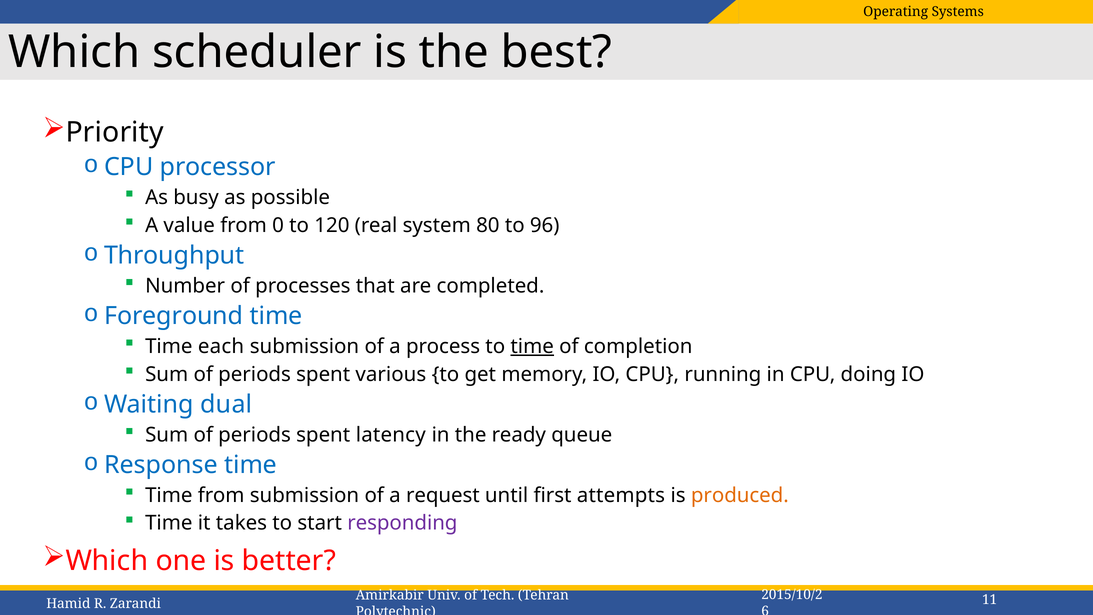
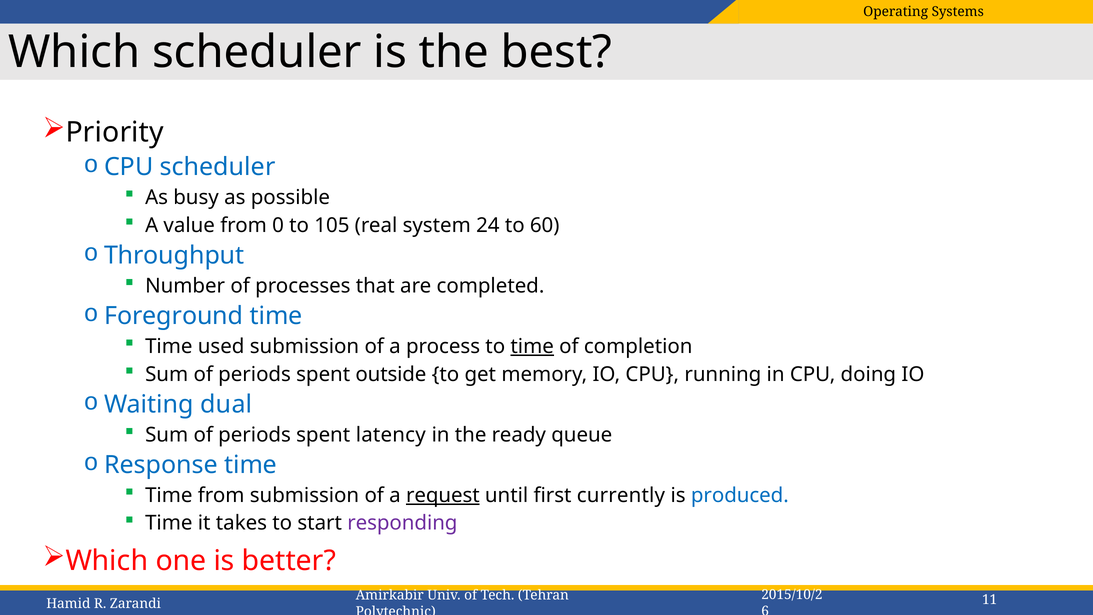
CPU processor: processor -> scheduler (218, 167)
120: 120 -> 105 (332, 225)
80: 80 -> 24 (488, 225)
96: 96 -> 60 (545, 225)
each: each -> used (221, 346)
various: various -> outside (391, 374)
request underline: none -> present (443, 495)
attempts: attempts -> currently (621, 495)
produced colour: orange -> blue (740, 495)
